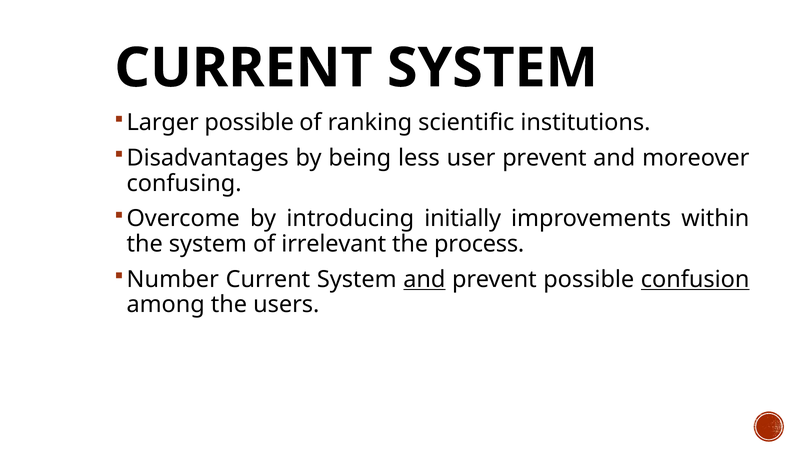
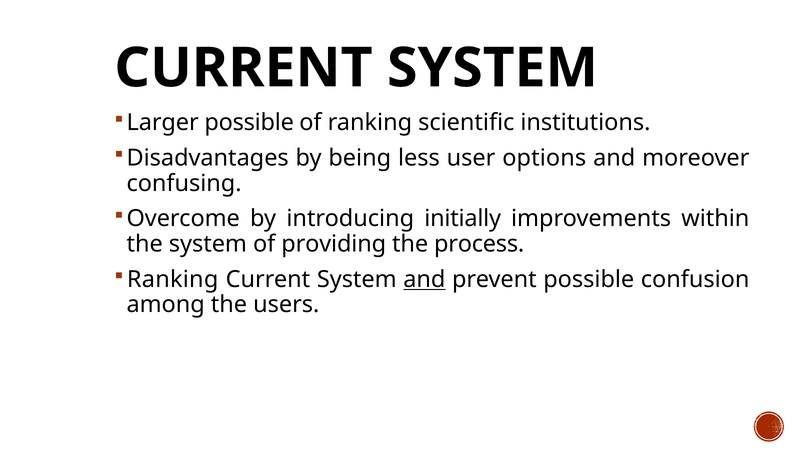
user prevent: prevent -> options (544, 158)
irrelevant: irrelevant -> providing (334, 244)
Number: Number -> Ranking (173, 280)
confusion underline: present -> none (695, 280)
